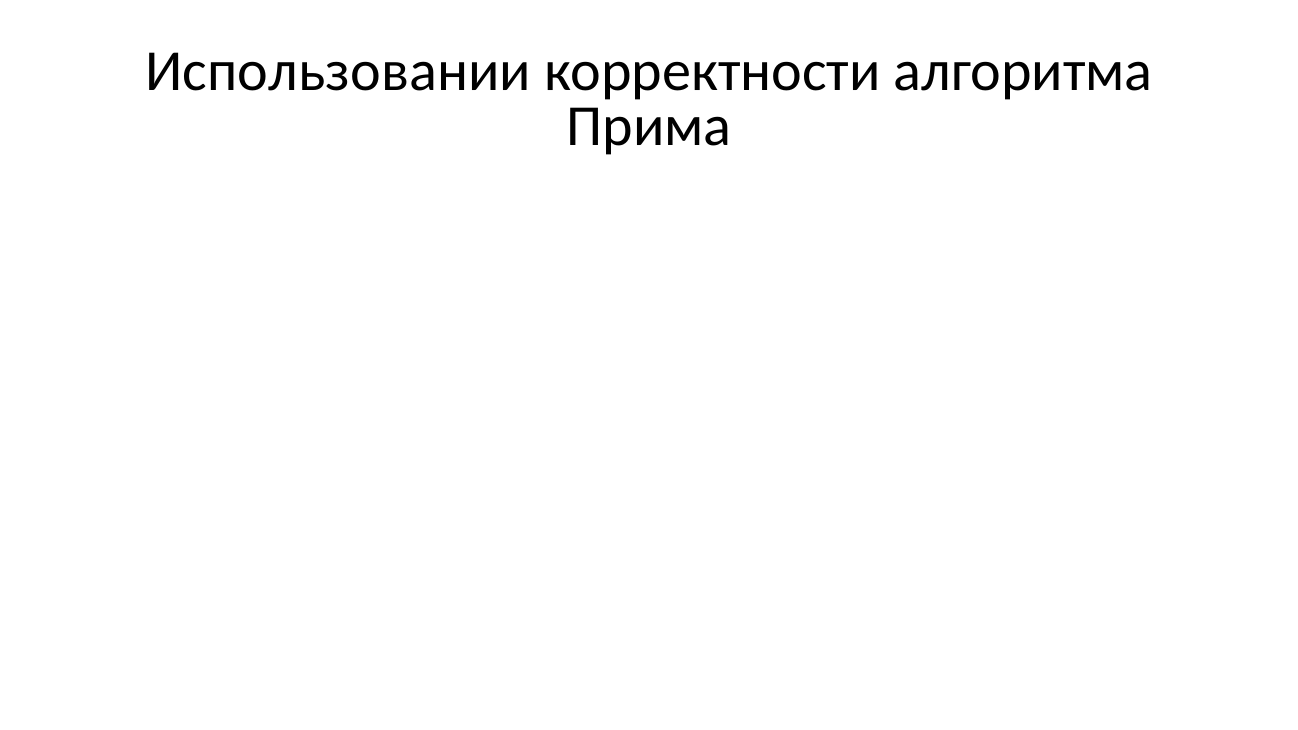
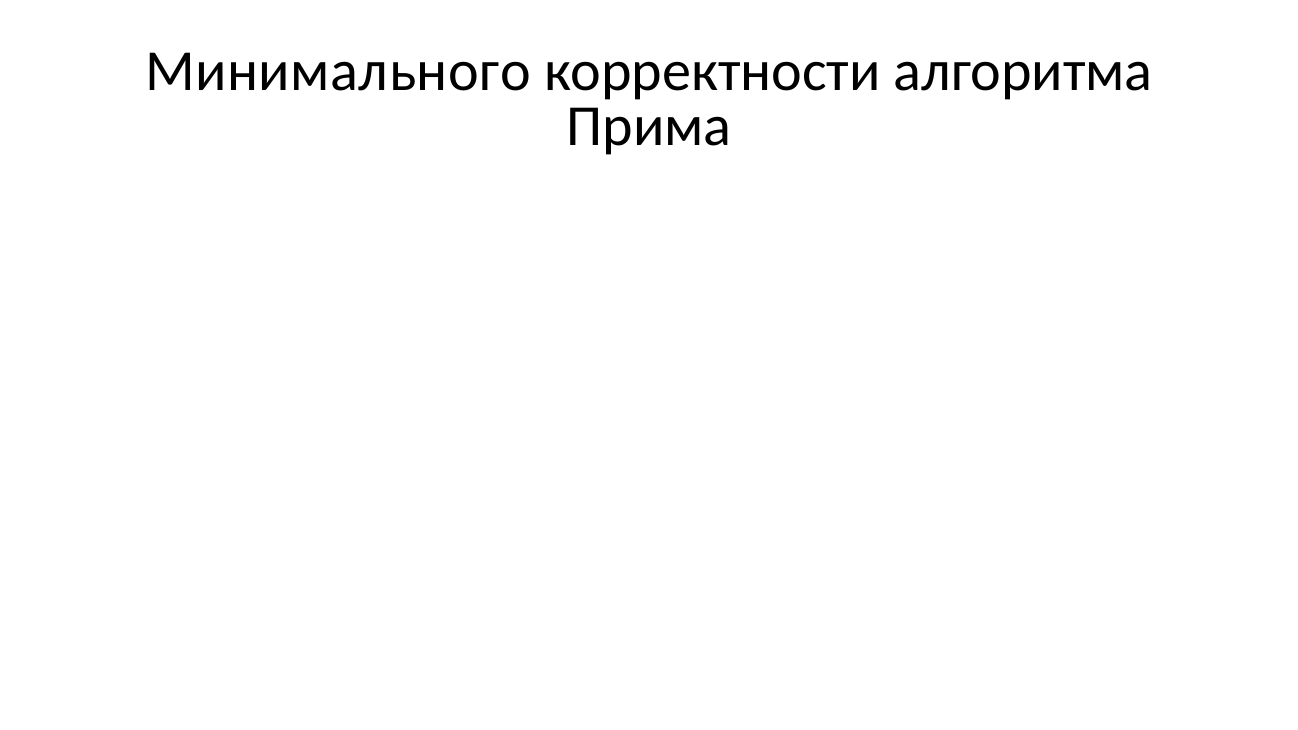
Использовании: Использовании -> Минимального (338, 71)
